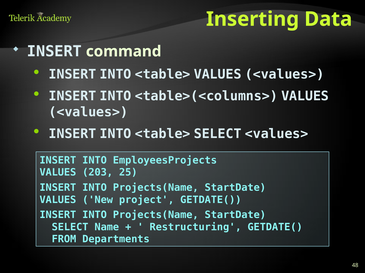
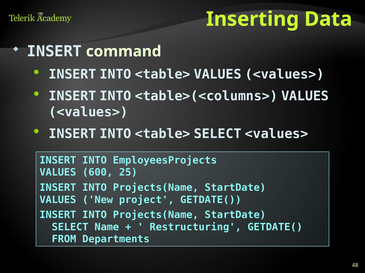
203: 203 -> 600 (98, 173)
